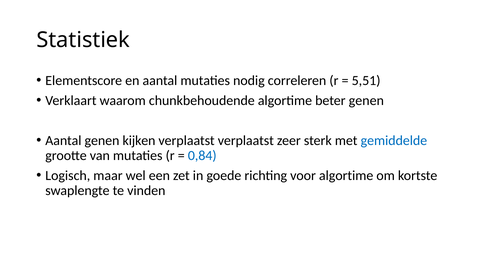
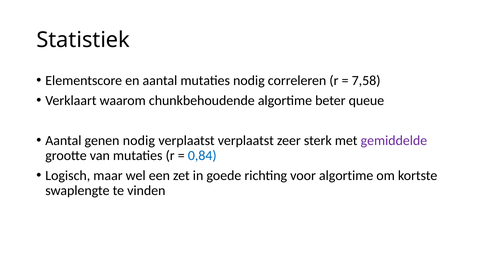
5,51: 5,51 -> 7,58 (366, 81)
beter genen: genen -> queue (366, 101)
genen kijken: kijken -> nodig (139, 141)
gemiddelde colour: blue -> purple (394, 141)
